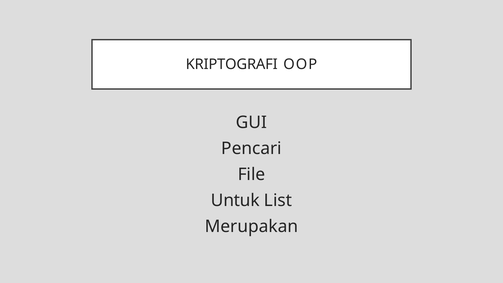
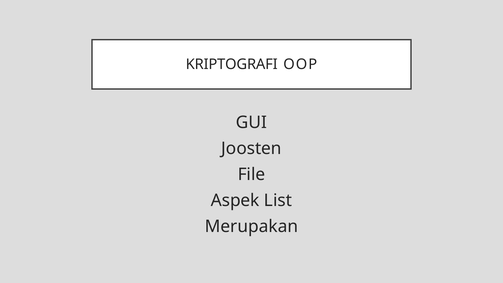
Pencari: Pencari -> Joosten (251, 148)
Untuk: Untuk -> Aspek (235, 200)
